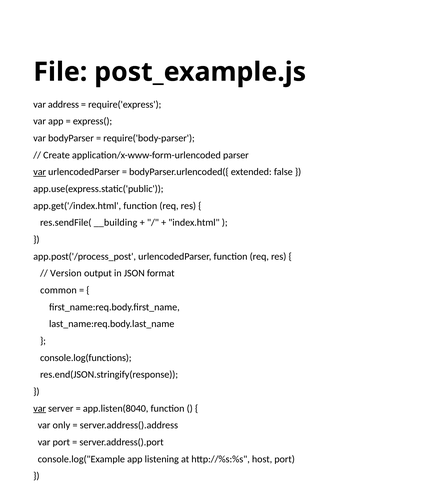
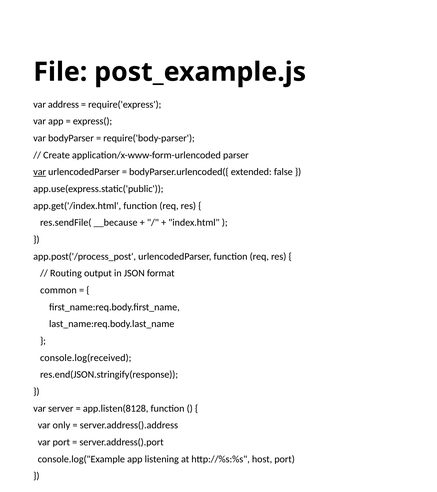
__building: __building -> __because (116, 222)
Version: Version -> Routing (66, 273)
console.log(functions: console.log(functions -> console.log(received (86, 357)
var underline: present -> none (40, 408)
app.listen(8040: app.listen(8040 -> app.listen(8128 (116, 408)
